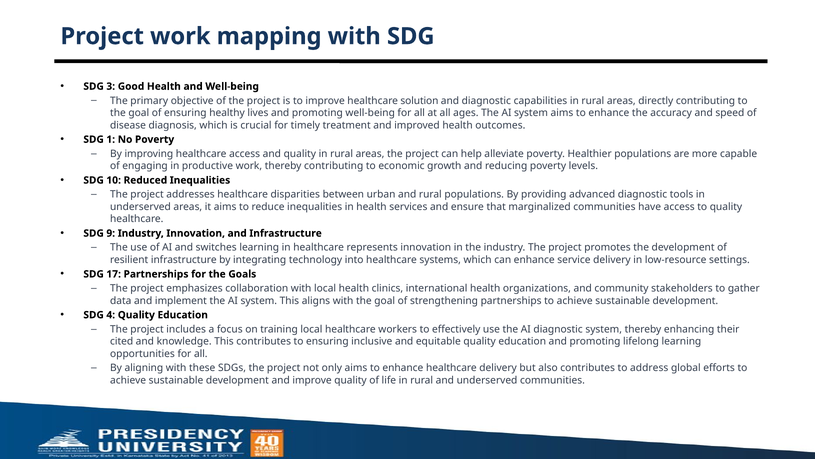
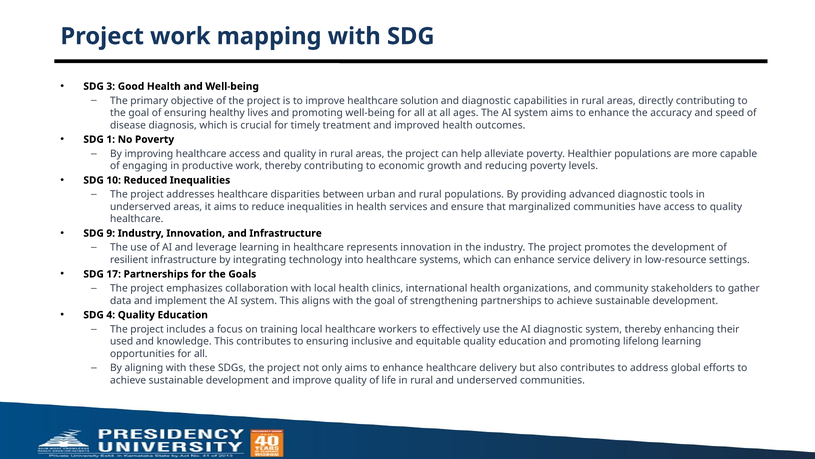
switches: switches -> leverage (216, 247)
cited: cited -> used (122, 341)
